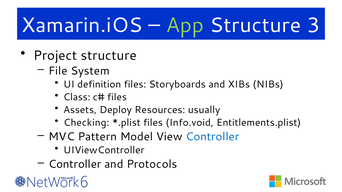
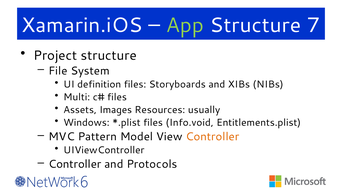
3: 3 -> 7 (313, 25)
Class: Class -> Multi (77, 97)
Deploy: Deploy -> Images (116, 110)
Checking: Checking -> Windows (86, 123)
Controller colour: blue -> orange (212, 137)
